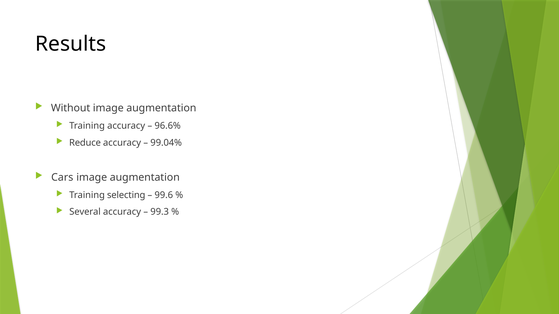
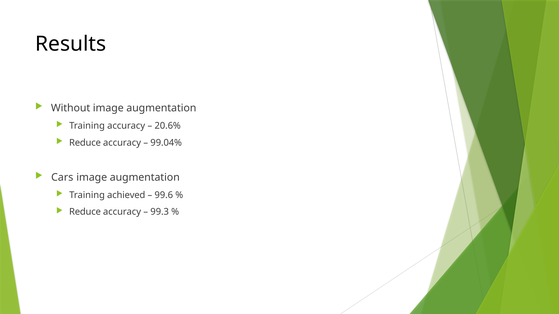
96.6%: 96.6% -> 20.6% (168, 126)
selecting: selecting -> achieved (126, 195)
Several: Several -> Reduce (85, 212)
